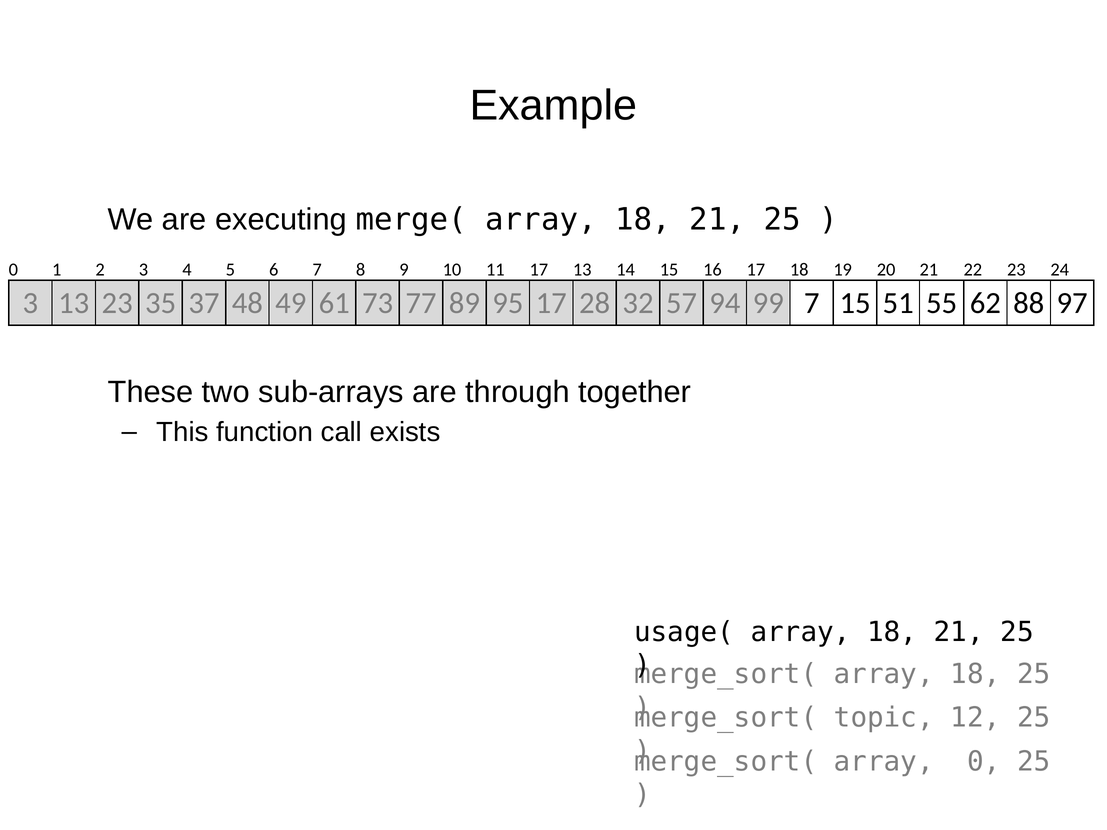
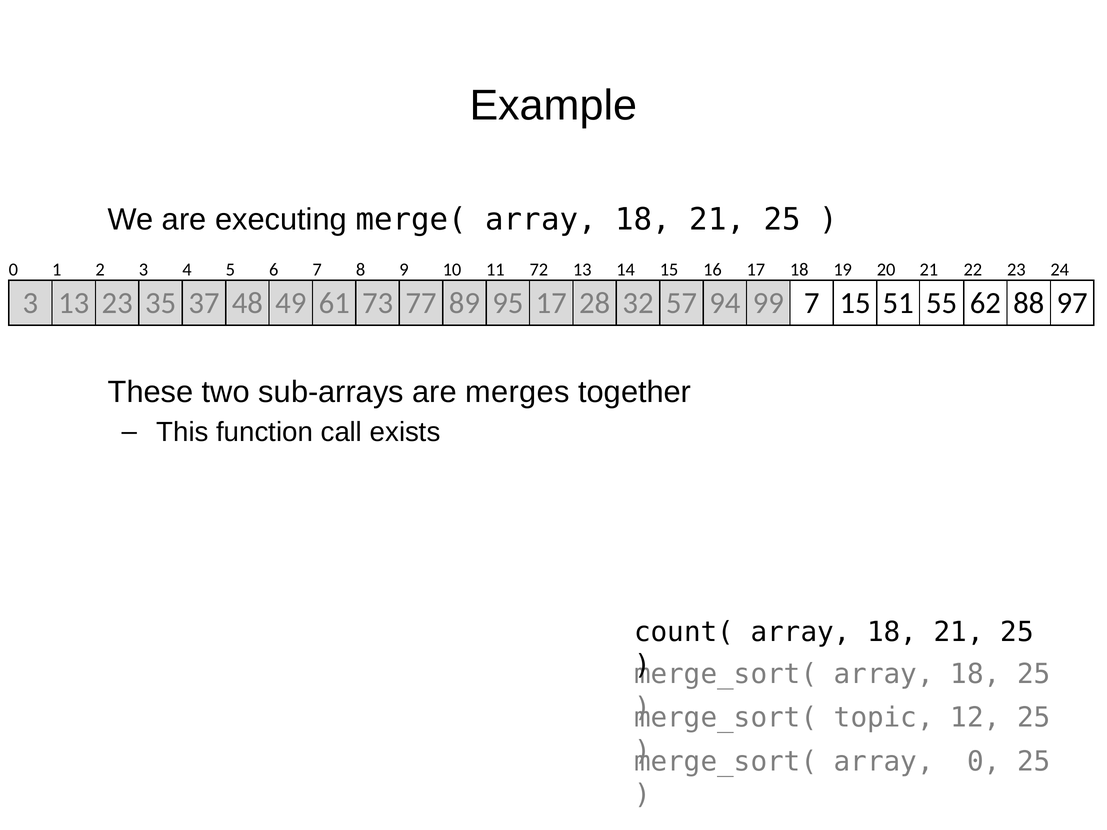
11 17: 17 -> 72 (539, 270)
through: through -> merges (517, 392)
usage(: usage( -> count( (684, 632)
